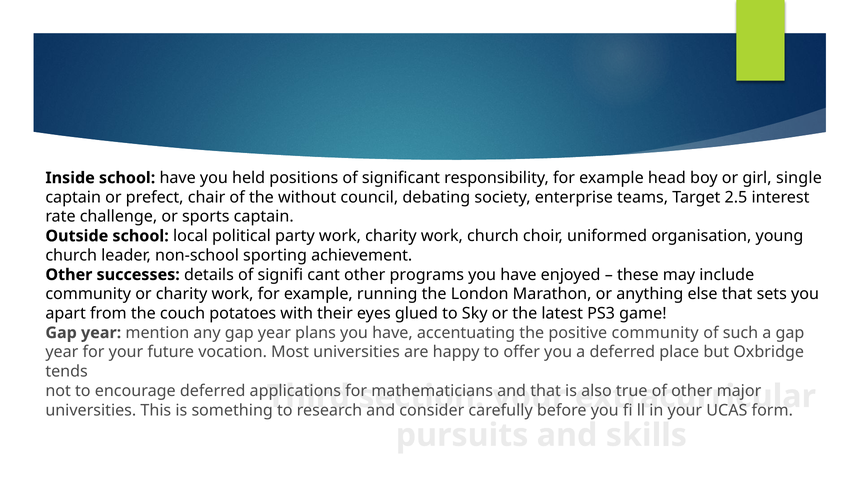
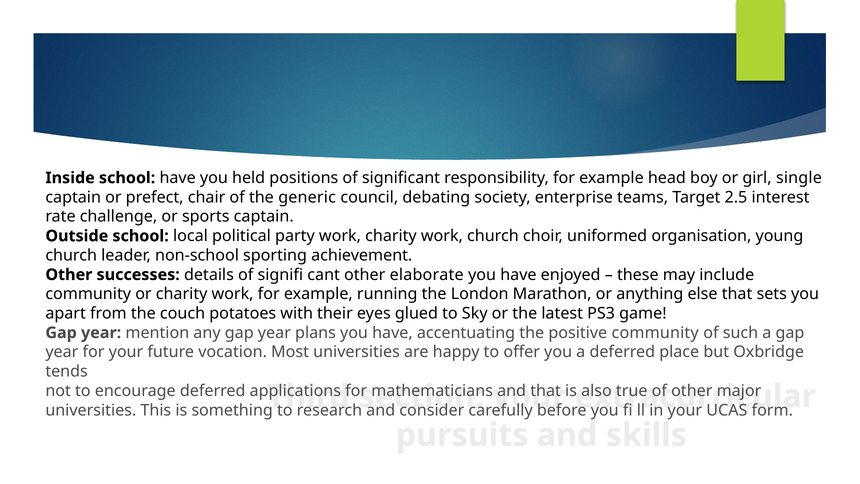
without: without -> generic (307, 197)
programs: programs -> elaborate (427, 275)
